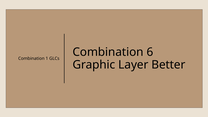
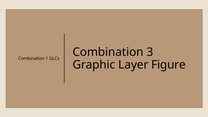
6: 6 -> 3 (150, 52)
Better: Better -> Figure (168, 65)
